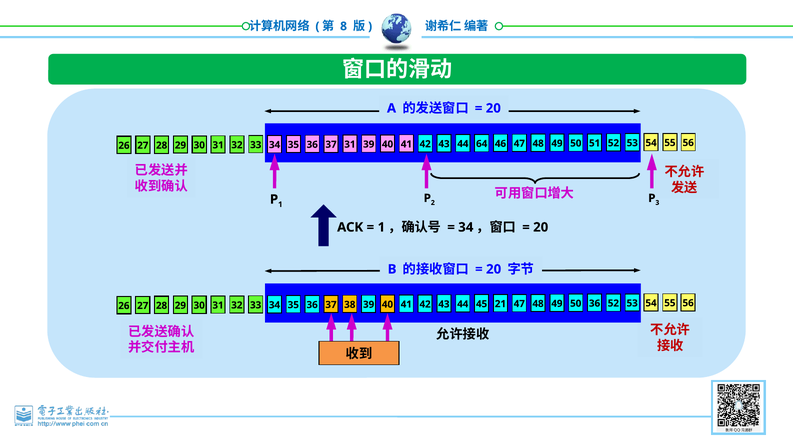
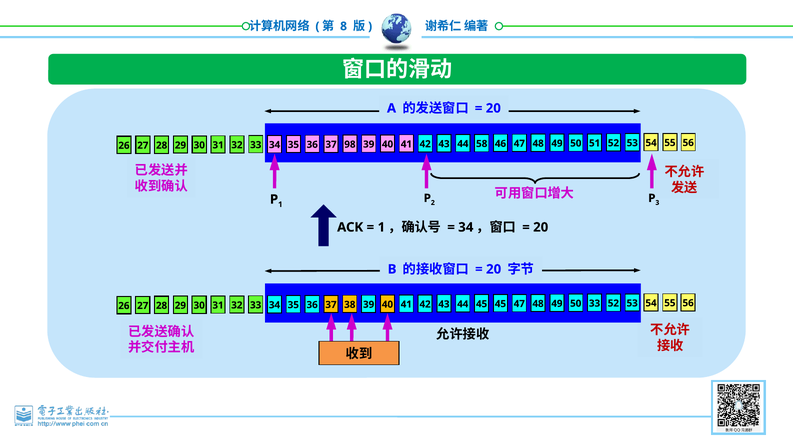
37 31: 31 -> 98 (350, 144)
64: 64 -> 58 (482, 144)
45 21: 21 -> 45 (500, 304)
50 36: 36 -> 33 (595, 303)
